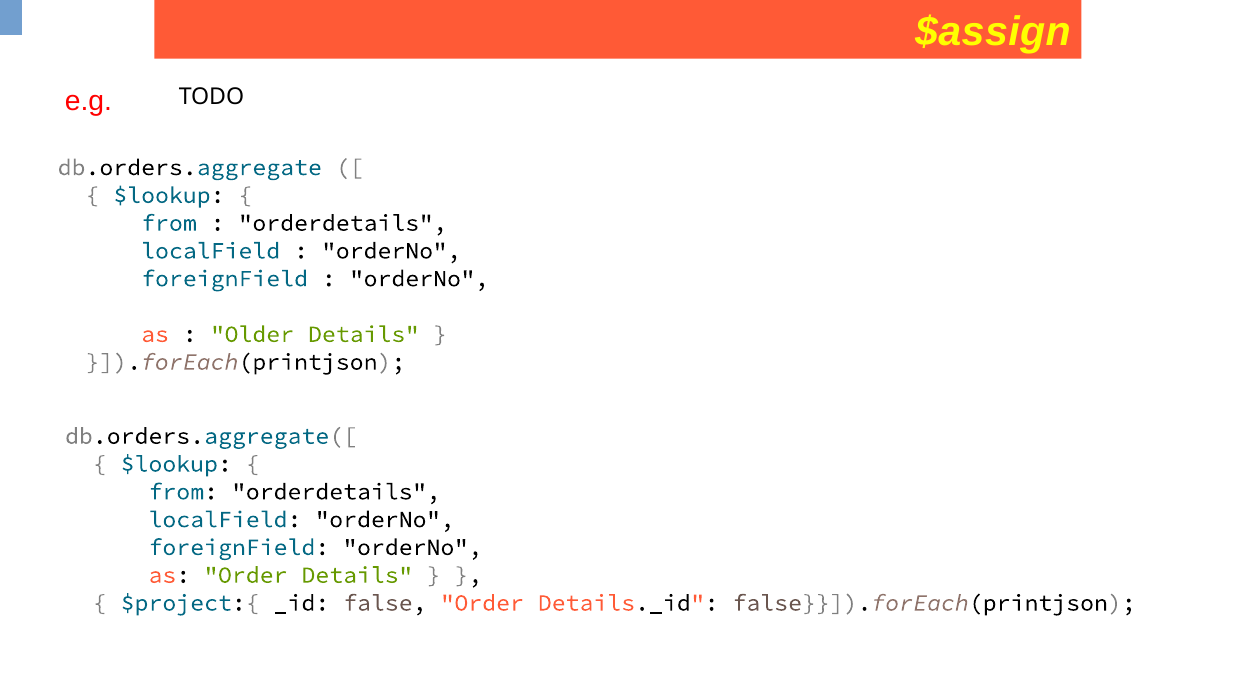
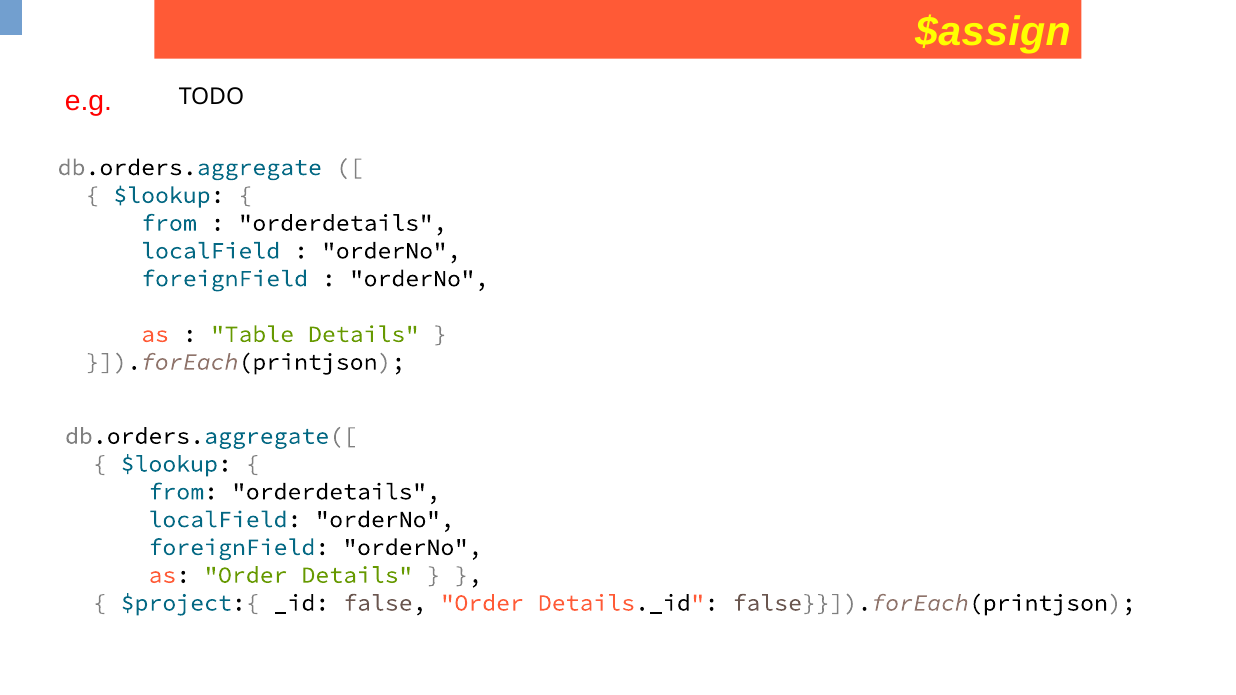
Older: Older -> Table (252, 334)
